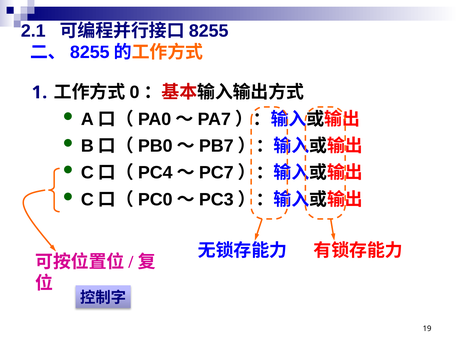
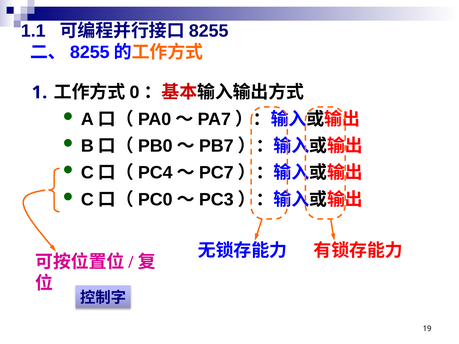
2.1: 2.1 -> 1.1 (33, 31)
